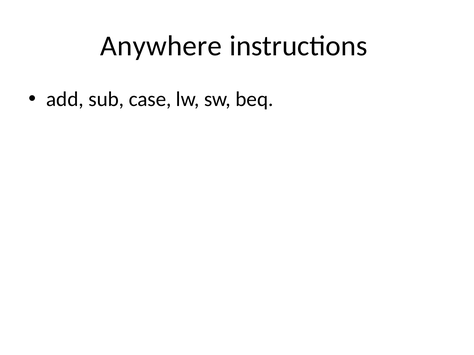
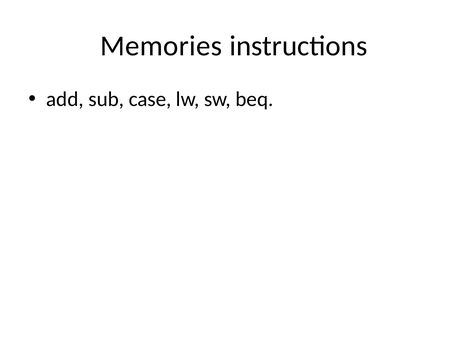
Anywhere: Anywhere -> Memories (161, 46)
